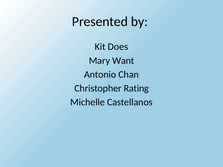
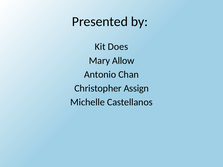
Want: Want -> Allow (123, 61)
Rating: Rating -> Assign (136, 88)
